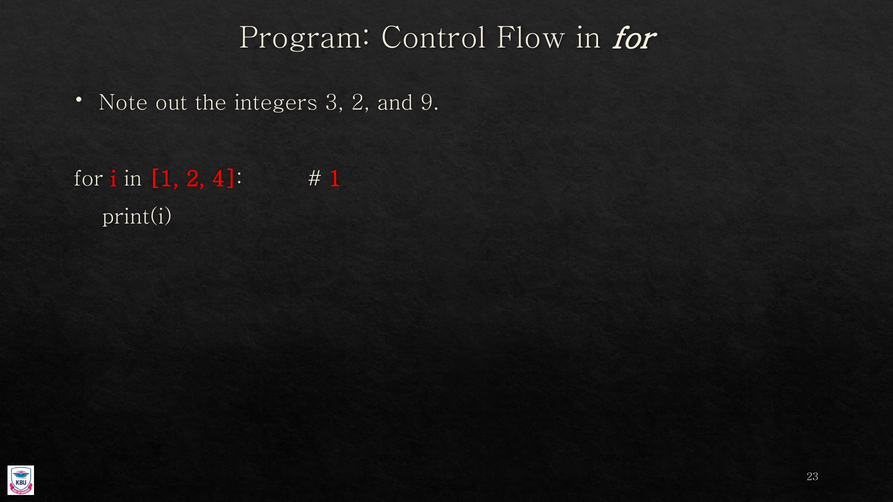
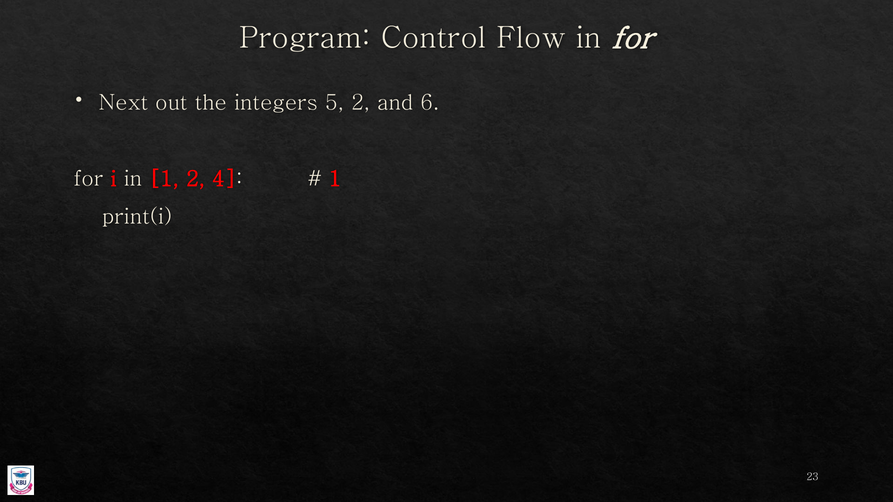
Note: Note -> Next (123, 103)
3: 3 -> 5 (334, 103)
9: 9 -> 6 (430, 103)
